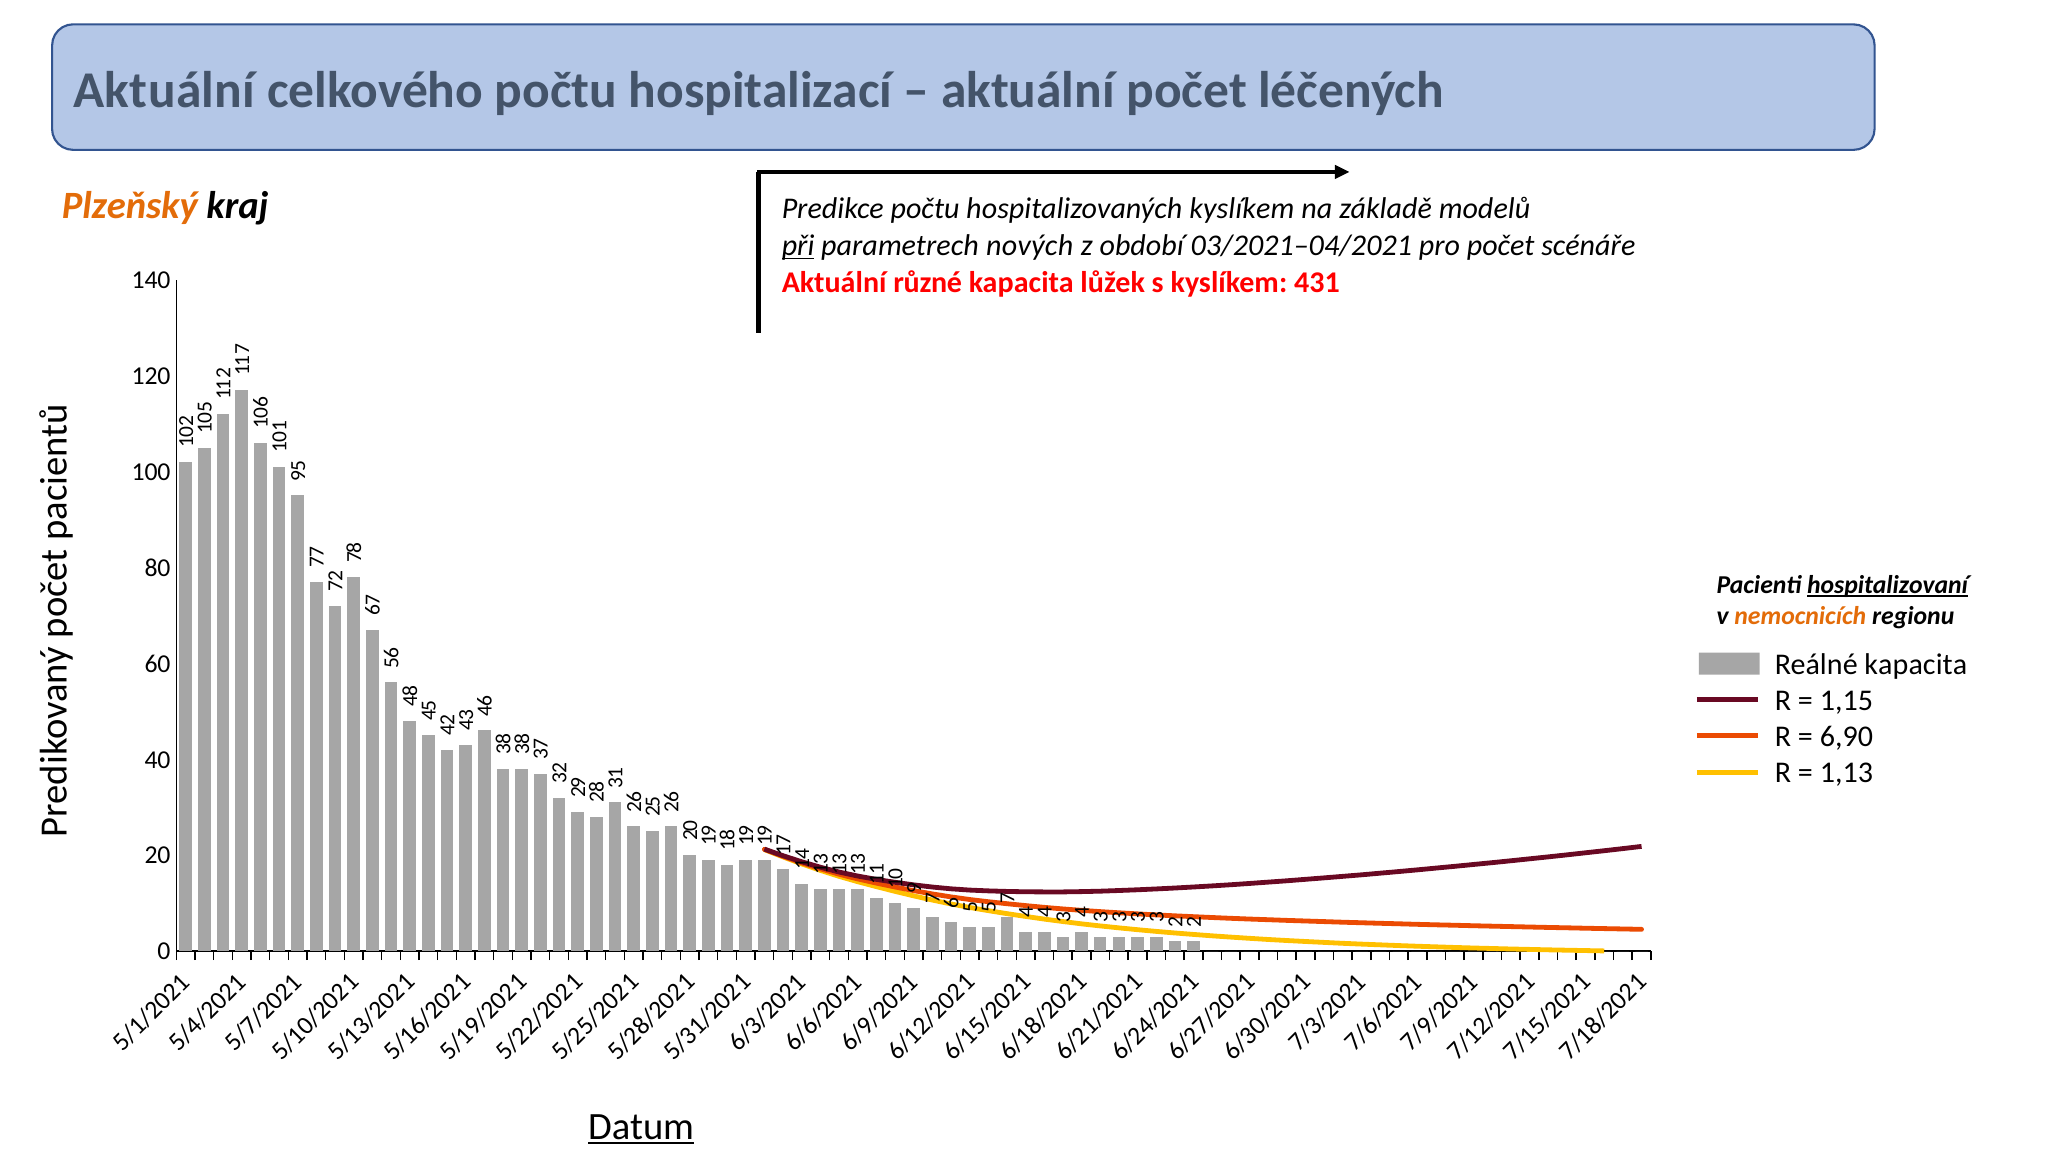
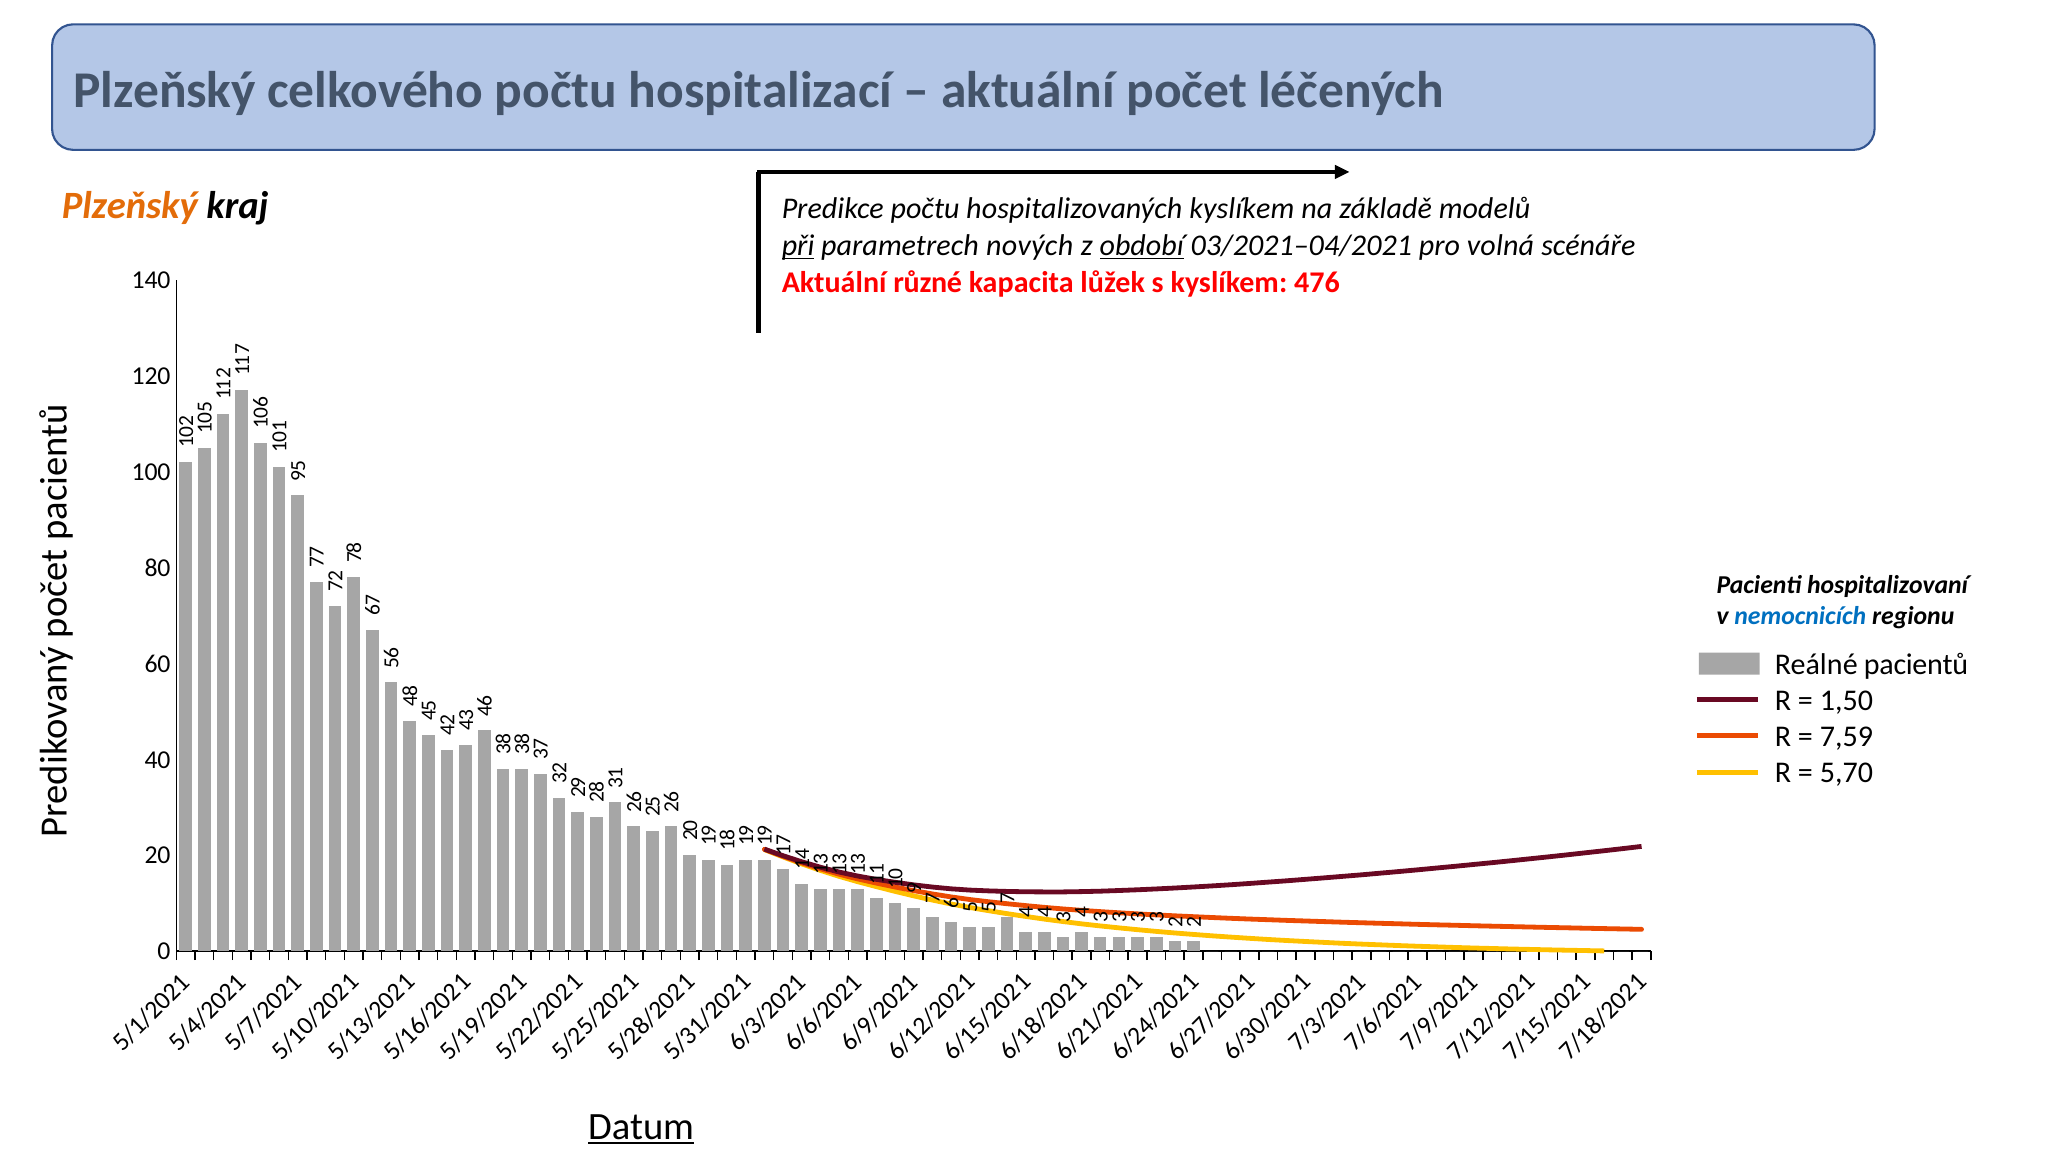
Aktuální: Aktuální -> Plzeňský (165, 91)
období underline: none -> present (1142, 245)
pro počet: počet -> volná (1501, 245)
431: 431 -> 476 (1317, 283)
hospitalizovaní underline: present -> none (1888, 585)
nemocnicích colour: orange -> blue (1800, 616)
Reálné kapacita: kapacita -> pacientů (1916, 664)
1,15: 1,15 -> 1,50 (1846, 700)
6,90: 6,90 -> 7,59 (1846, 736)
1,13: 1,13 -> 5,70 (1846, 772)
